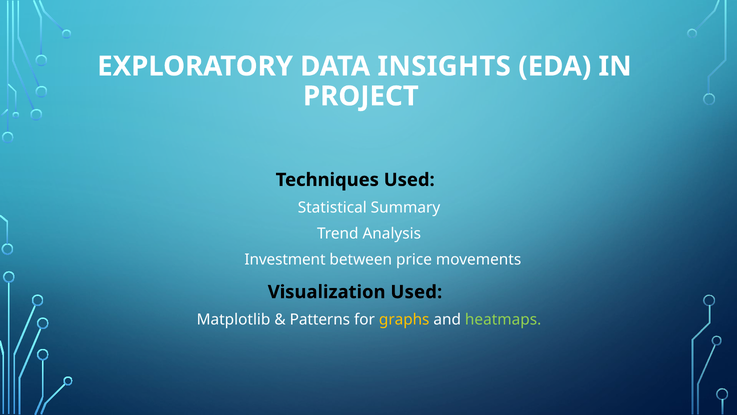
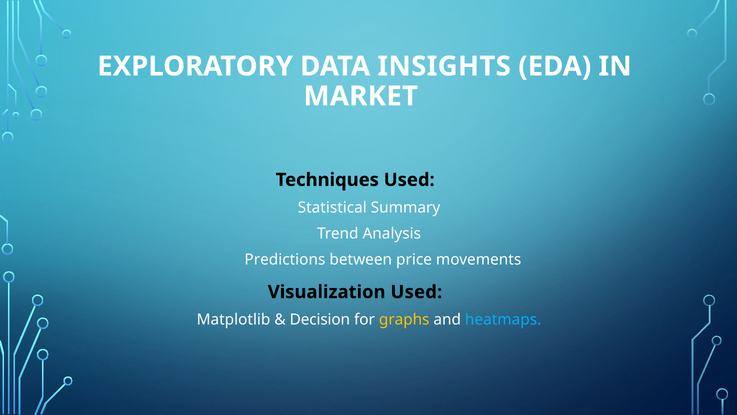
PROJECT: PROJECT -> MARKET (361, 96)
Investment: Investment -> Predictions (285, 259)
Patterns: Patterns -> Decision (320, 319)
heatmaps colour: light green -> light blue (503, 319)
